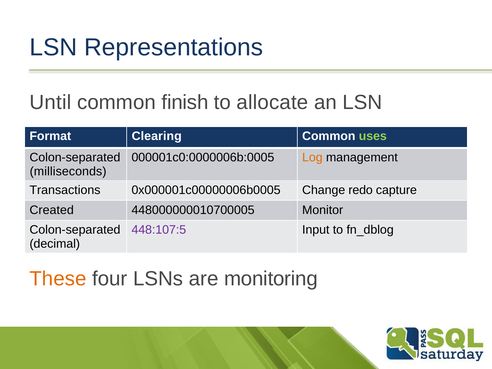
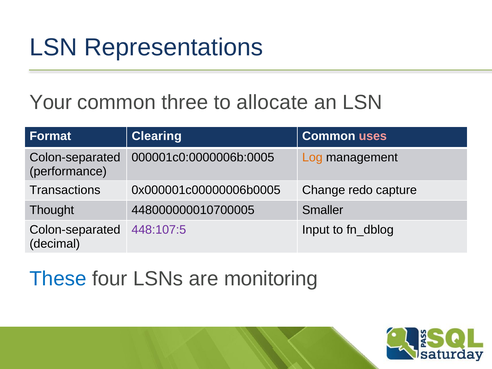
Until: Until -> Your (51, 102)
finish: finish -> three (185, 102)
uses colour: light green -> pink (373, 136)
milliseconds: milliseconds -> performance (68, 171)
Created: Created -> Thought (52, 210)
Monitor: Monitor -> Smaller (323, 210)
These colour: orange -> blue (58, 279)
